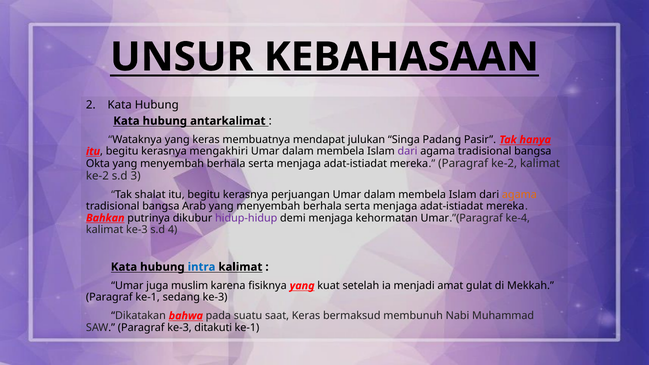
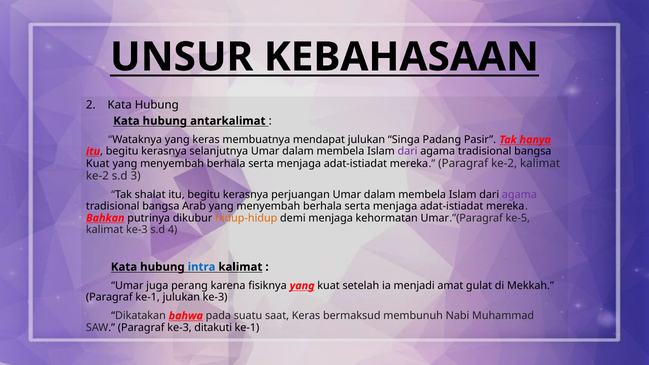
mengakhiri: mengakhiri -> selanjutnya (219, 151)
Okta: Okta -> Kuat (98, 164)
agama colour: orange -> purple (519, 195)
hidup-hidup colour: purple -> orange (246, 218)
ke-4: ke-4 -> ke-5 (518, 218)
muslim: muslim -> perang (190, 286)
ke-1 sedang: sedang -> julukan (181, 297)
